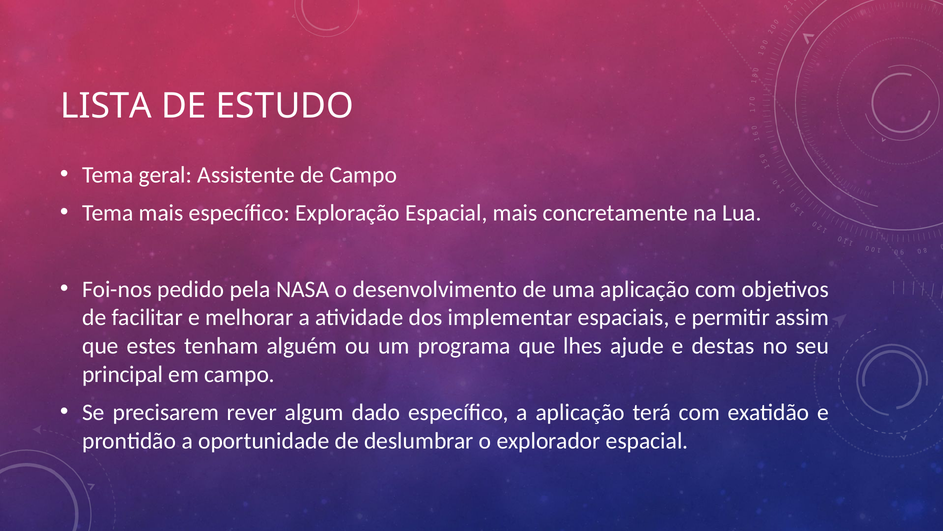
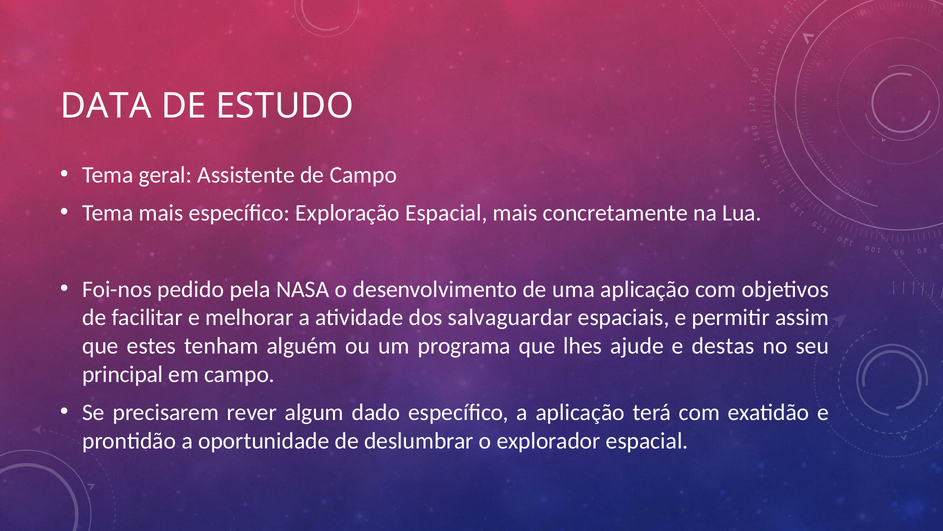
LISTA: LISTA -> DATA (106, 106)
implementar: implementar -> salvaguardar (510, 317)
